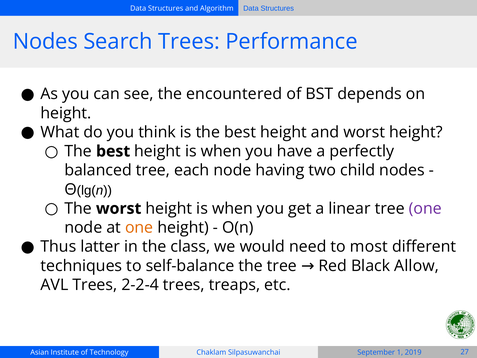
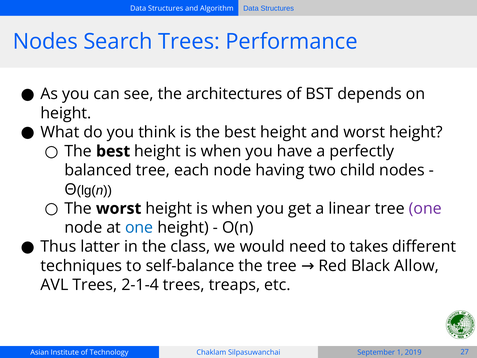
encountered: encountered -> architectures (234, 94)
one colour: orange -> blue (139, 227)
most: most -> takes (369, 247)
2-2-4: 2-2-4 -> 2-1-4 (140, 285)
